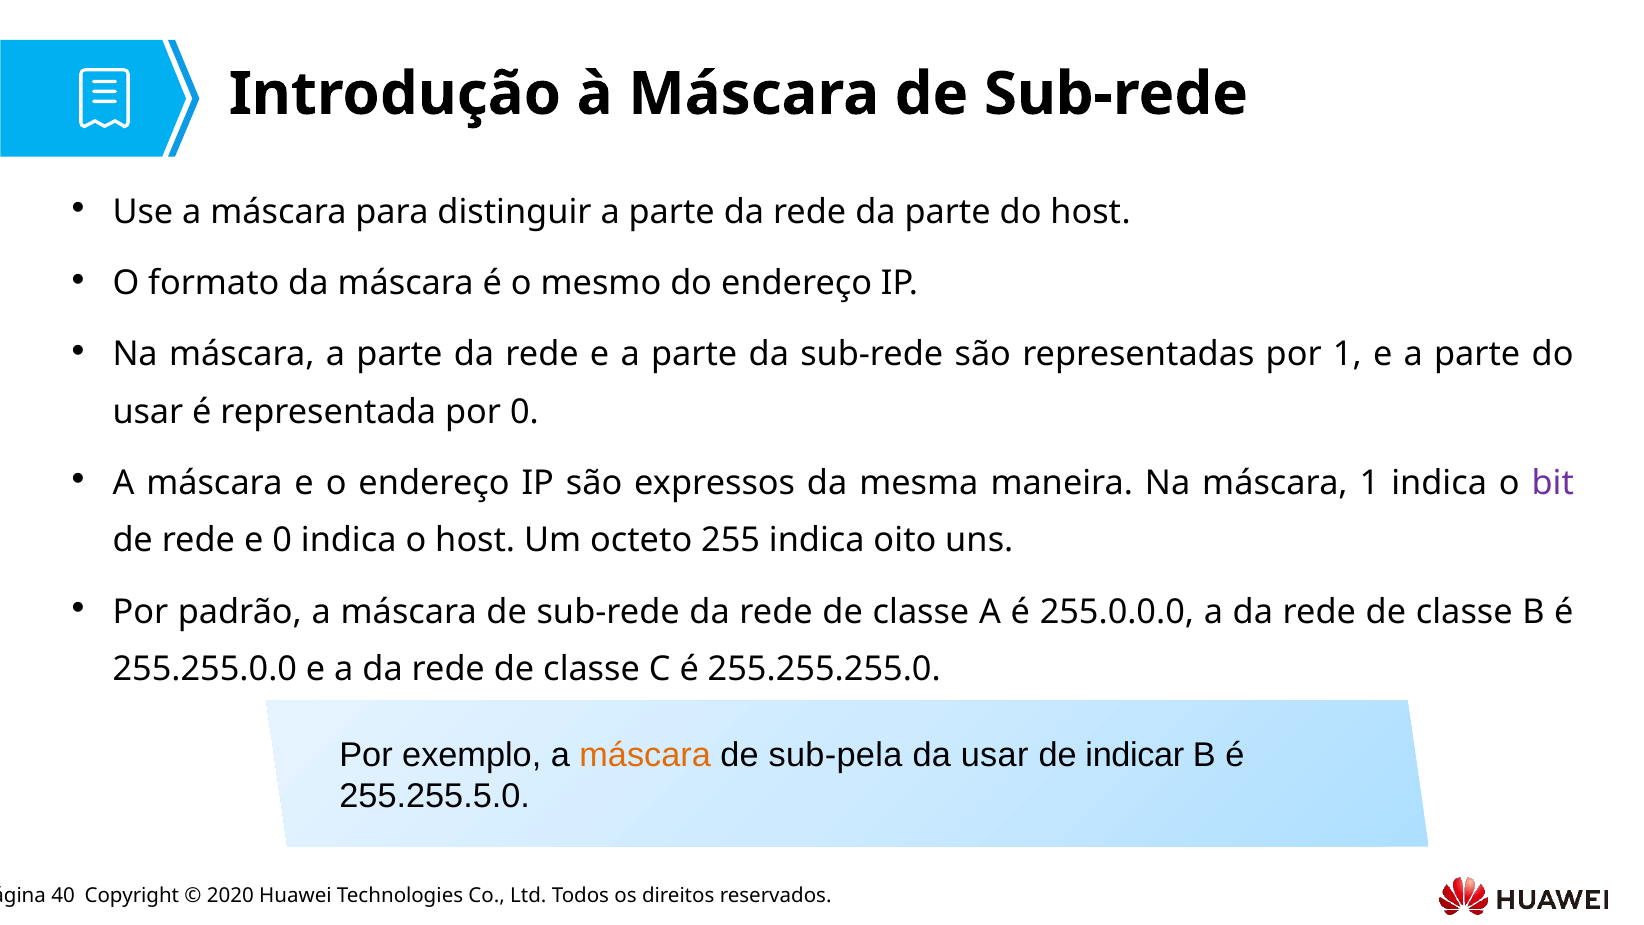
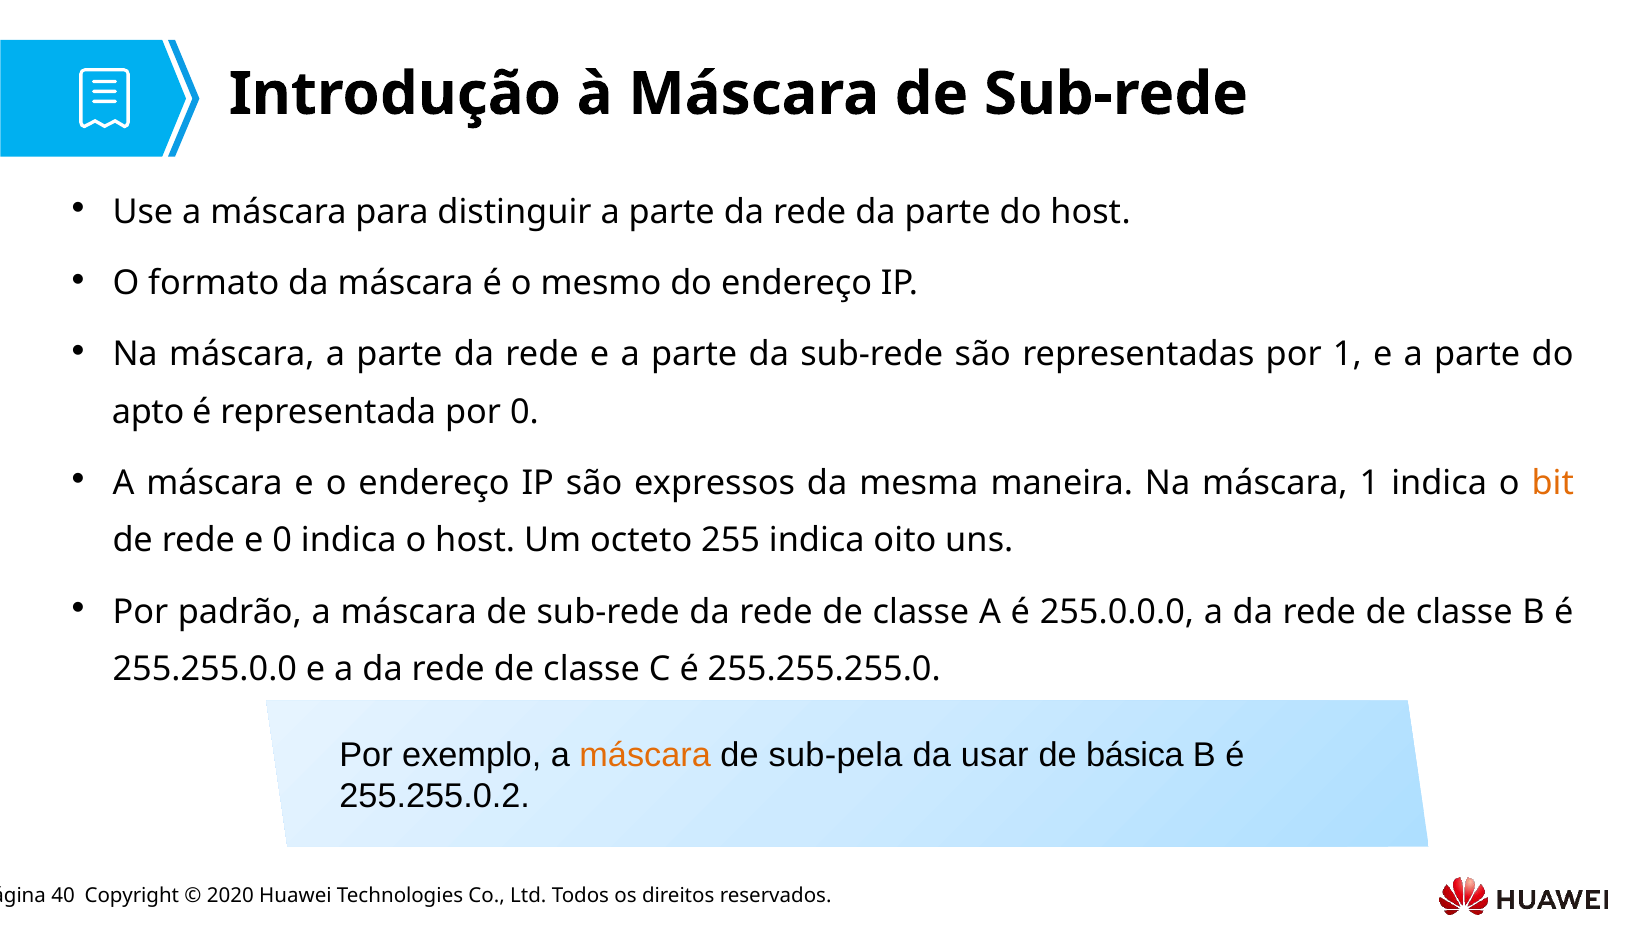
usar: usar -> apto (148, 412)
bit colour: purple -> orange (1553, 483)
indicar: indicar -> básica (1135, 755)
255.255.5.0: 255.255.5.0 -> 255.255.0.2 (435, 796)
